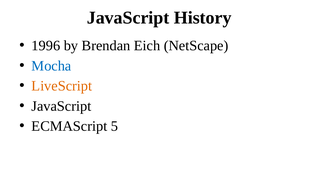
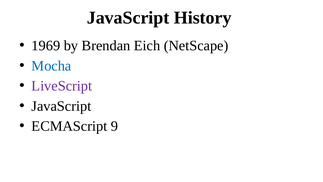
1996: 1996 -> 1969 (46, 46)
LiveScript colour: orange -> purple (62, 86)
5: 5 -> 9 (114, 126)
